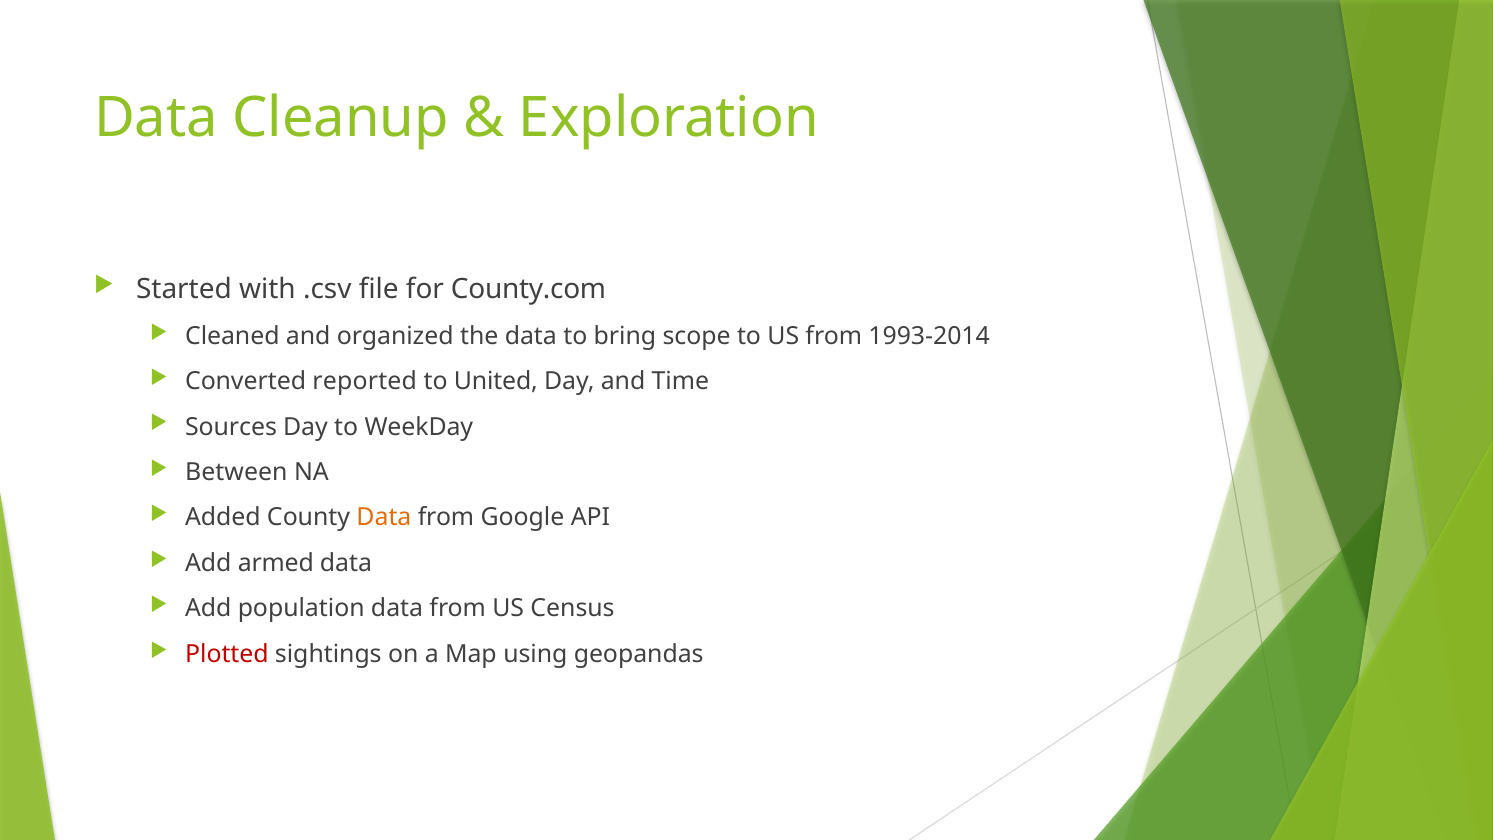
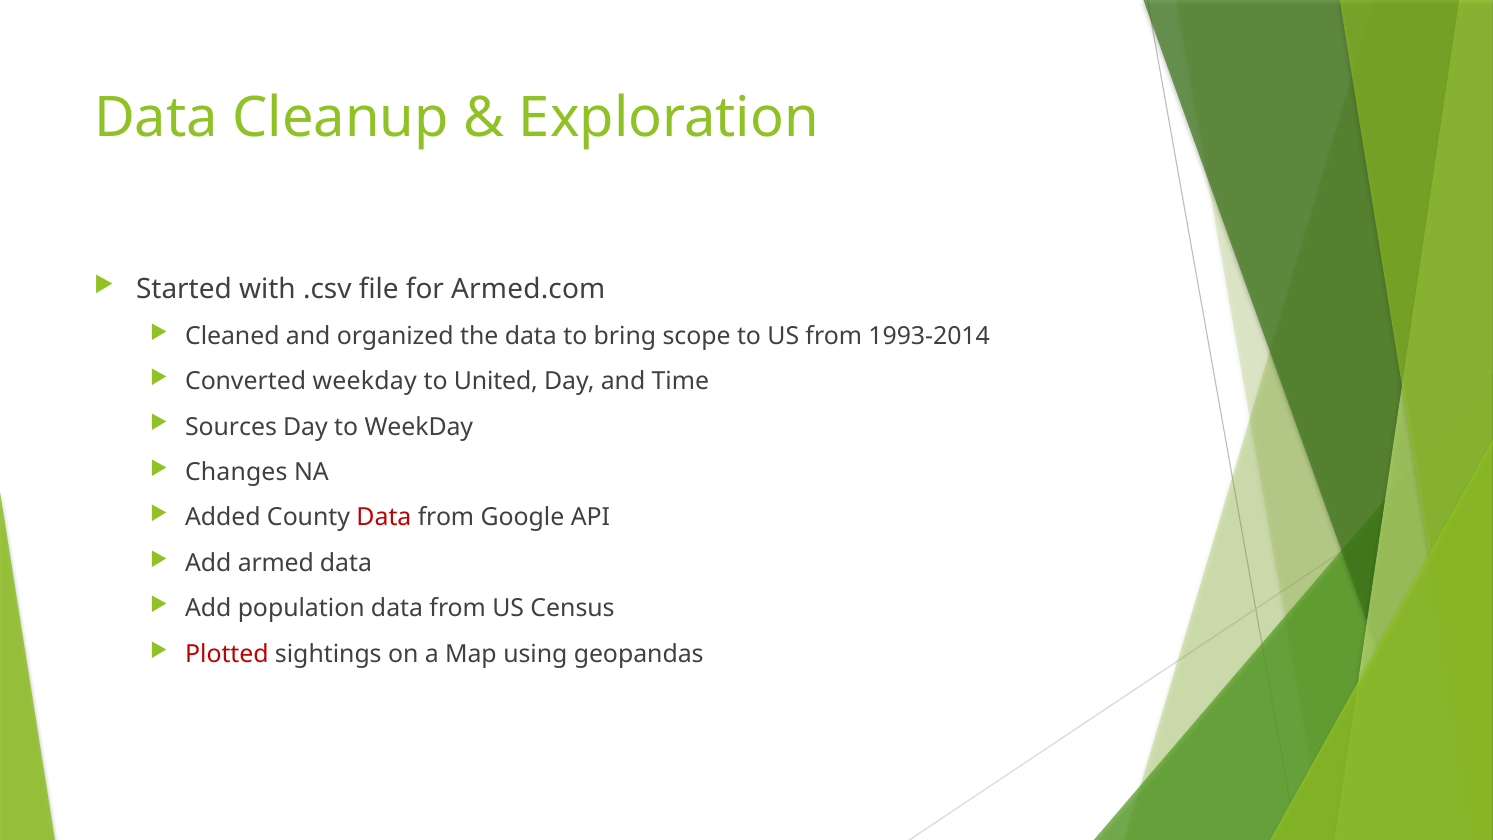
County.com: County.com -> Armed.com (528, 289)
Converted reported: reported -> weekday (365, 381)
Between: Between -> Changes (236, 472)
Data colour: orange -> red (384, 518)
